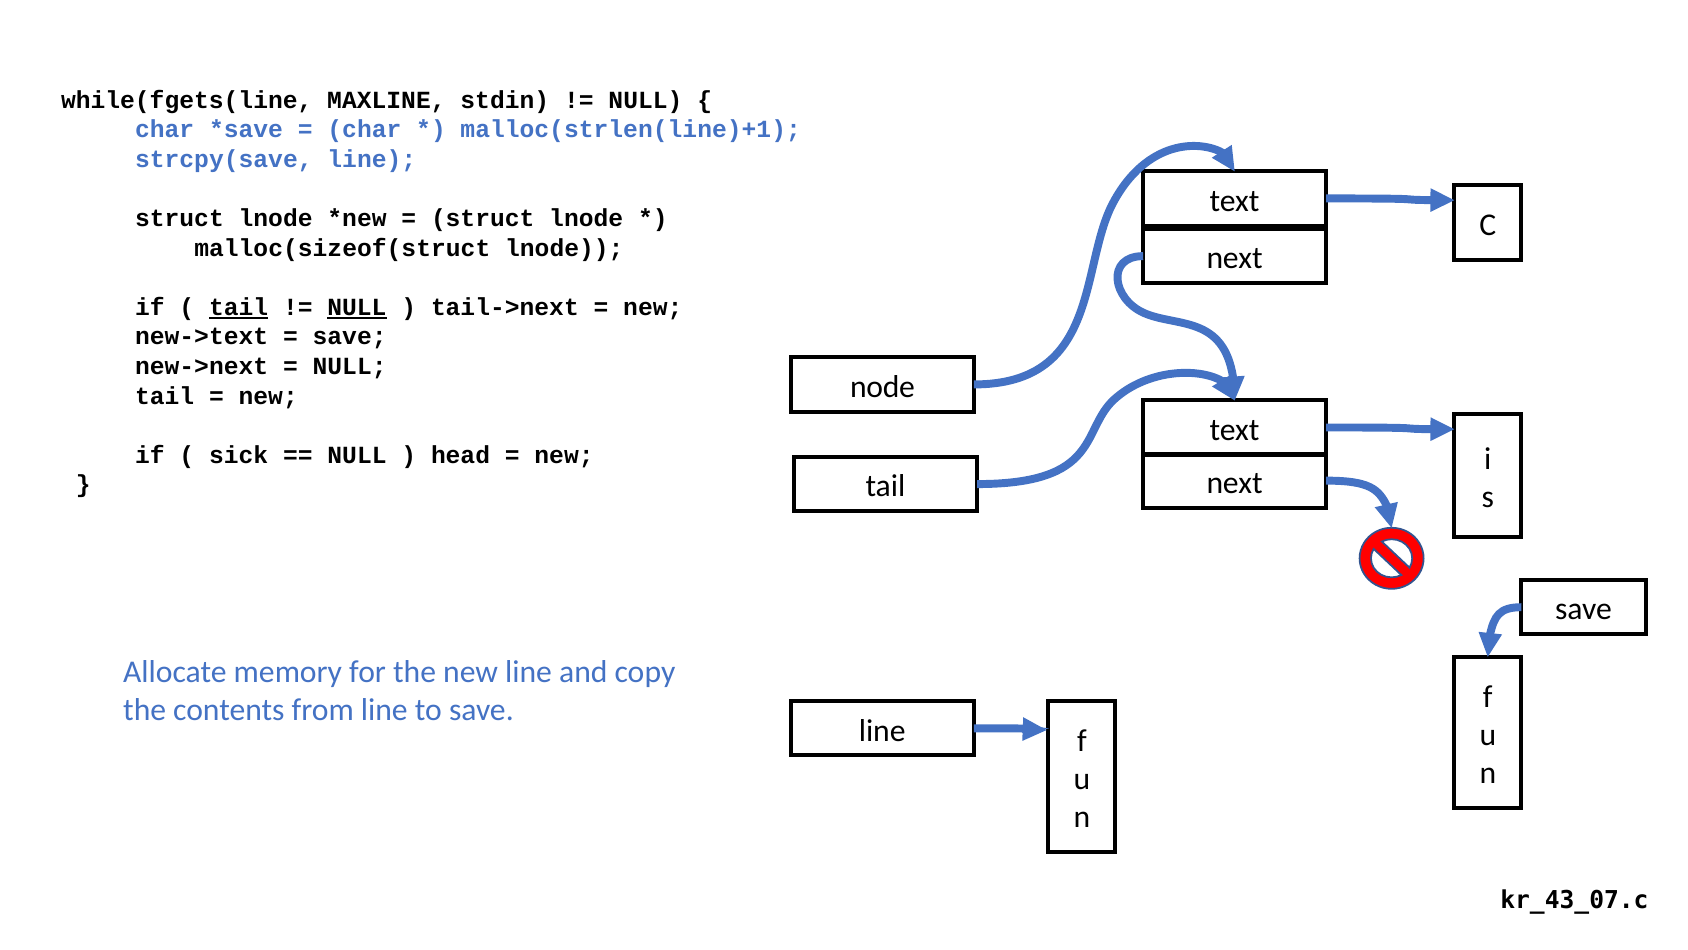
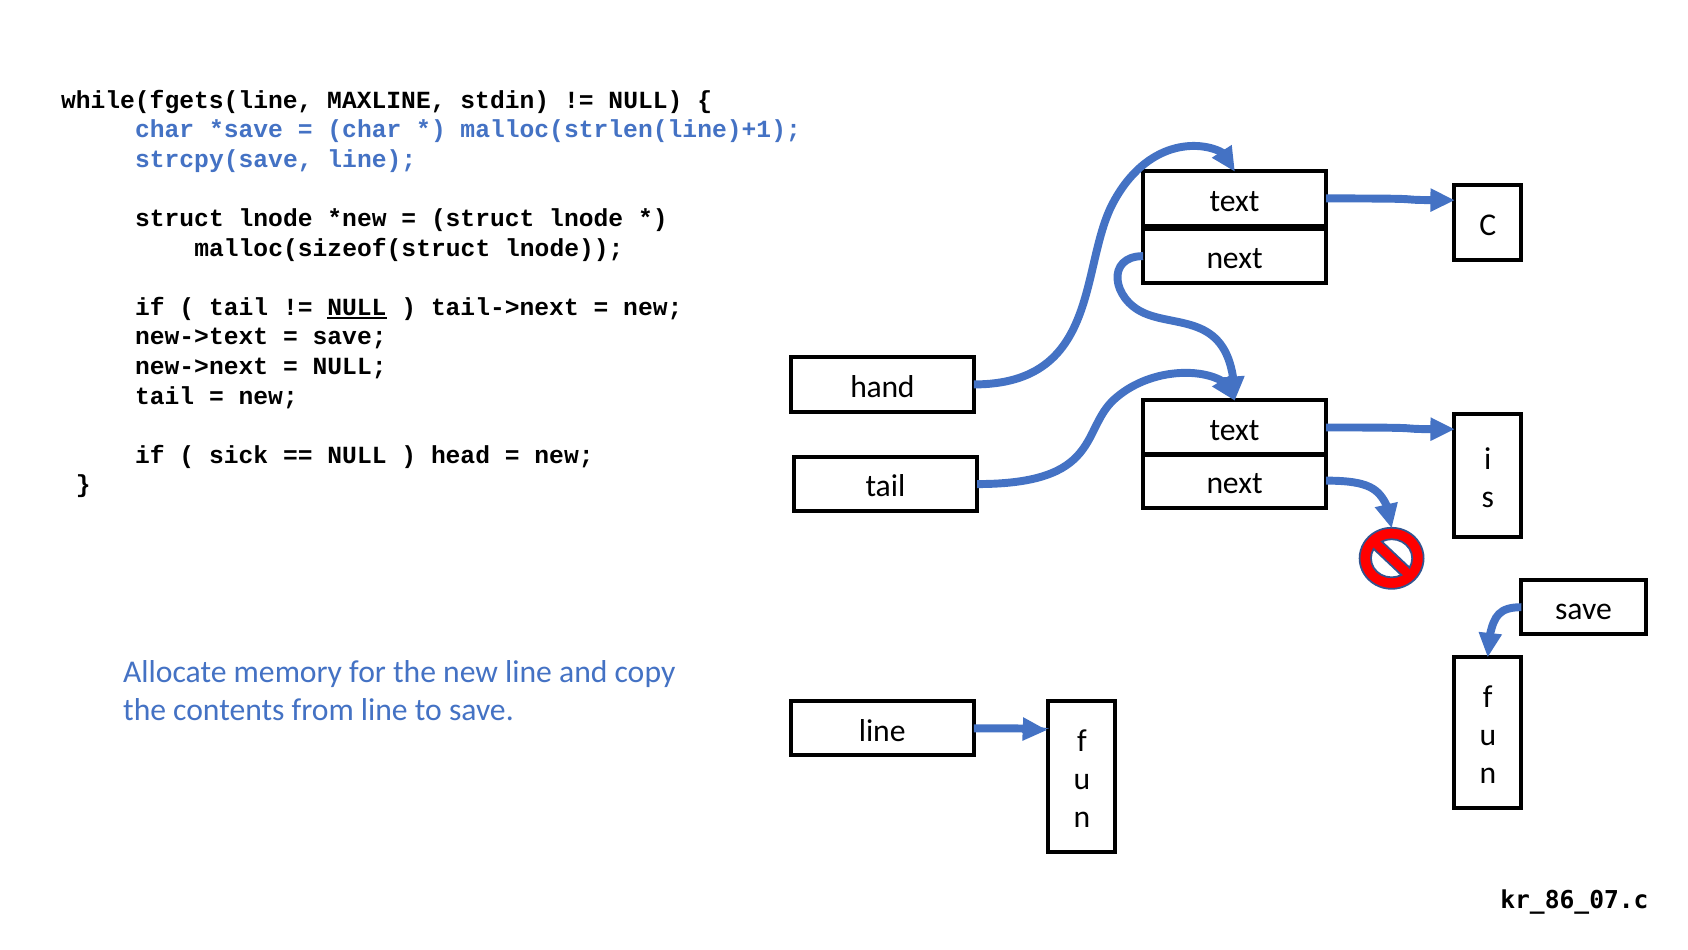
tail underline: present -> none (239, 307)
node: node -> hand (882, 386)
kr_43_07.c: kr_43_07.c -> kr_86_07.c (1574, 900)
